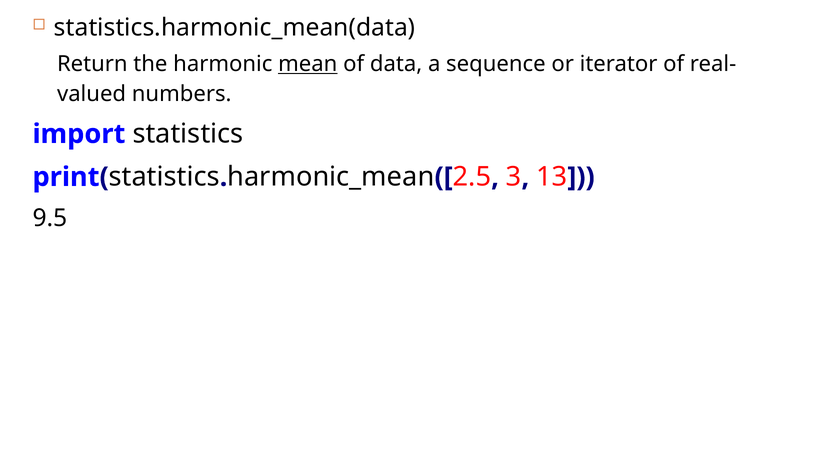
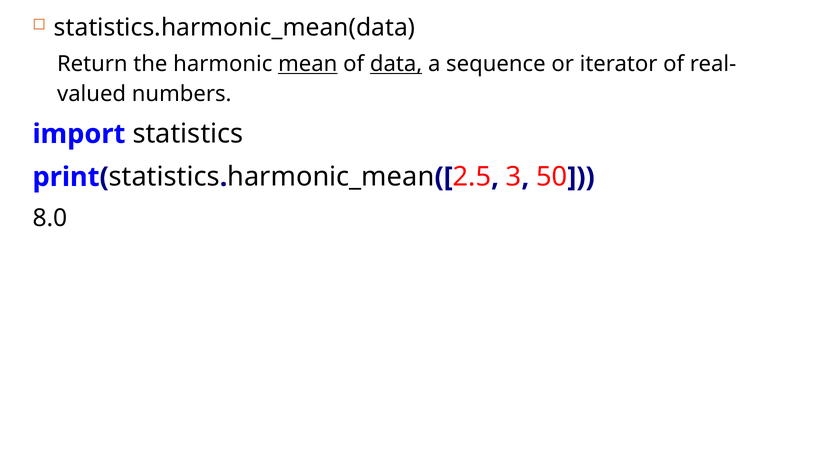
data underline: none -> present (396, 64)
13: 13 -> 50 (552, 177)
9.5: 9.5 -> 8.0 (50, 218)
